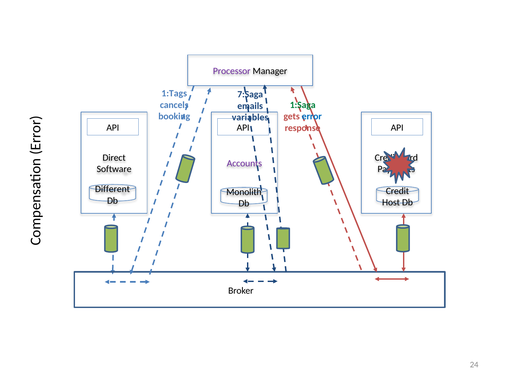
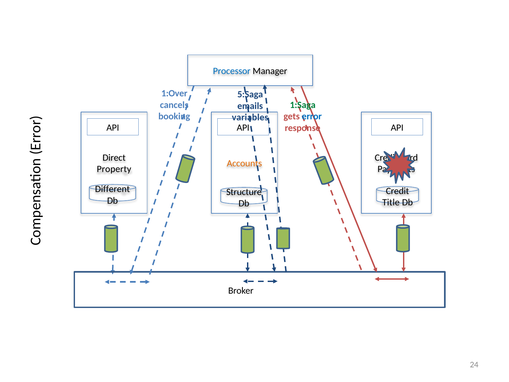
Processor colour: purple -> blue (232, 71)
1:Tags: 1:Tags -> 1:Over (174, 93)
7:Saga: 7:Saga -> 5:Saga (250, 94)
Accounts colour: purple -> orange (244, 163)
Software: Software -> Property (114, 169)
Monolith: Monolith -> Structure (244, 192)
Host: Host -> Title (391, 202)
